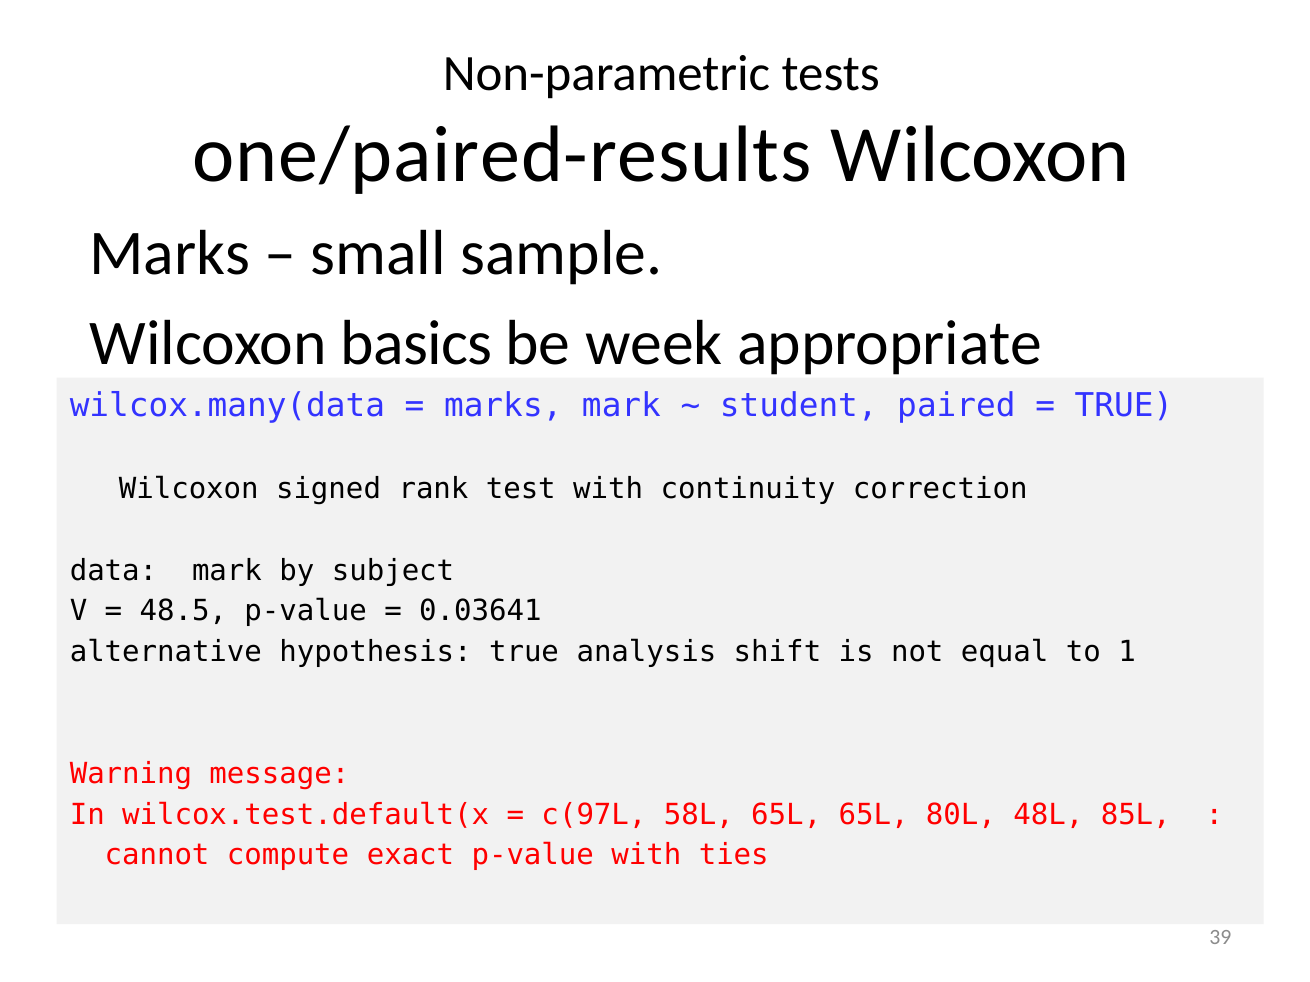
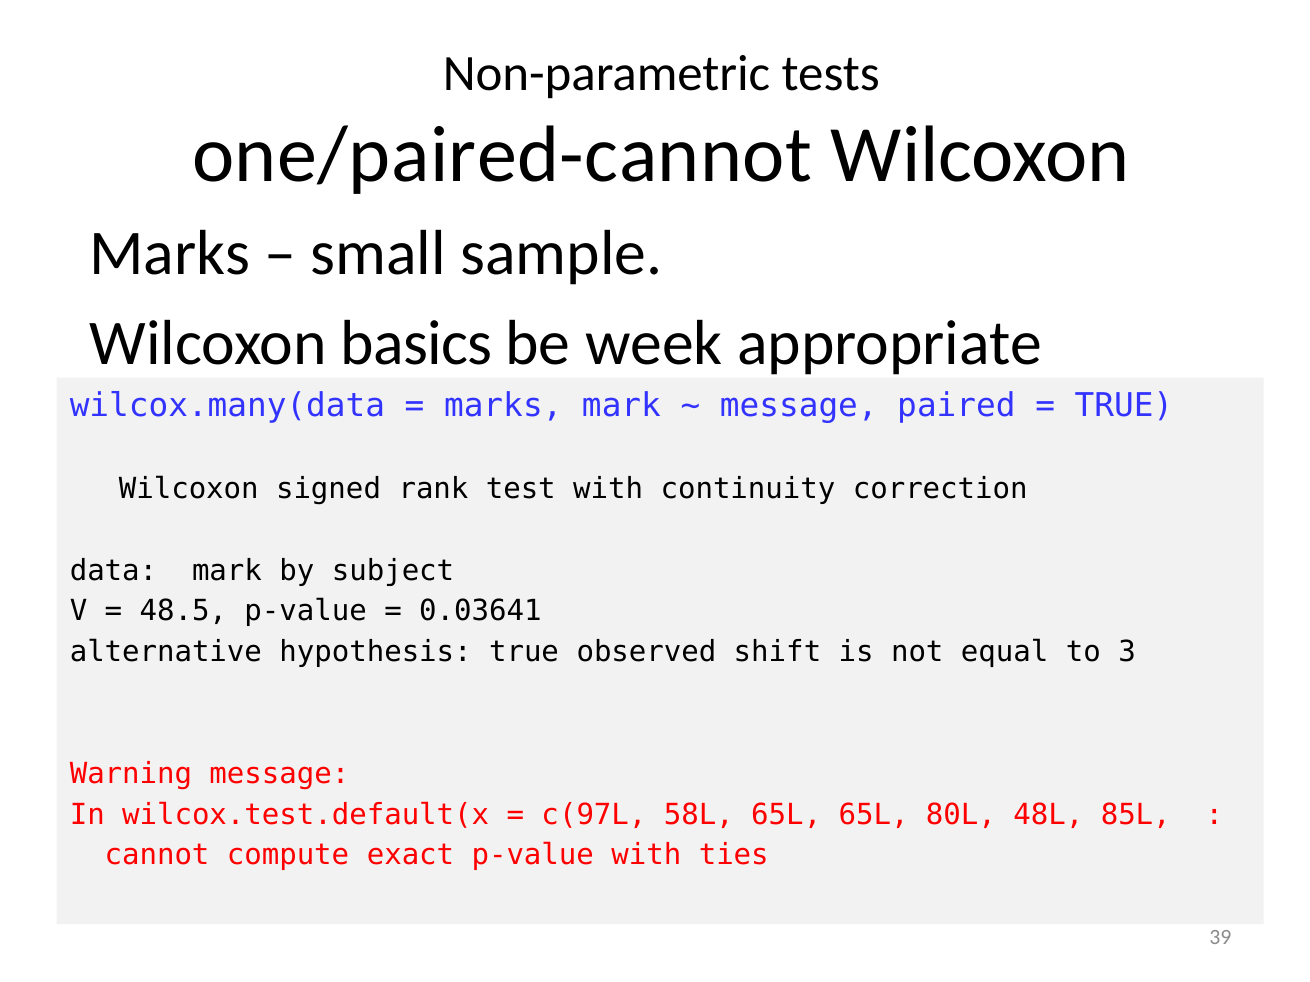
one/paired-results: one/paired-results -> one/paired-cannot (502, 155)
student: student -> message (799, 406)
analysis: analysis -> observed (646, 652)
1: 1 -> 3 (1127, 652)
